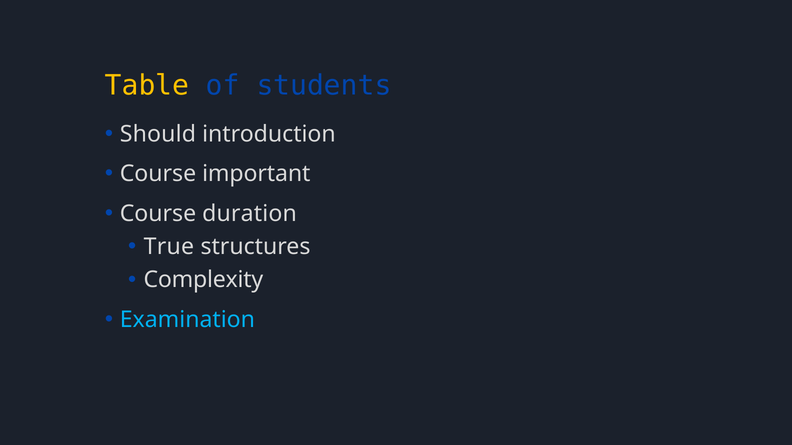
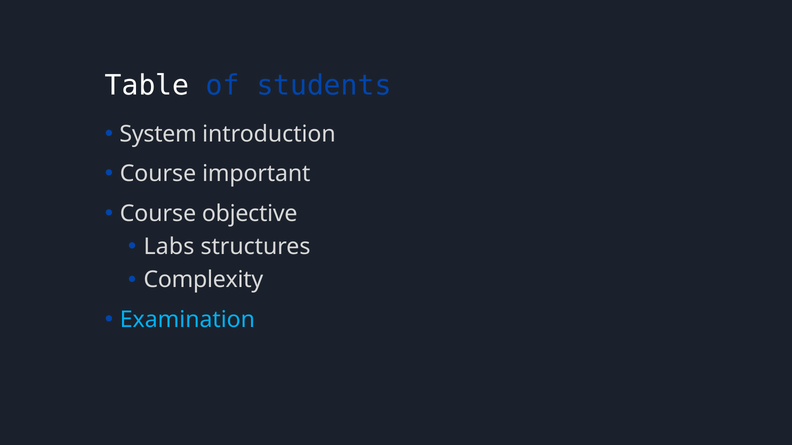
Table colour: yellow -> white (147, 86)
Should: Should -> System (158, 134)
duration: duration -> objective (250, 214)
True: True -> Labs (169, 247)
